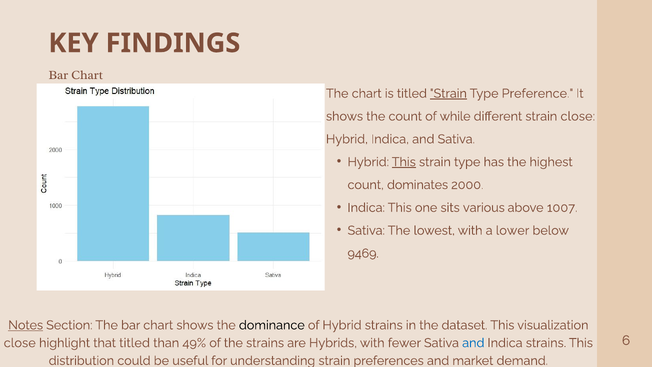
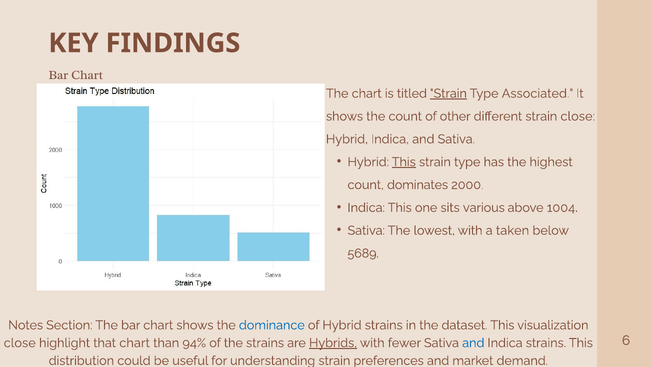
Preference: Preference -> Associated (537, 93)
while: while -> other (455, 116)
1007: 1007 -> 1004 (562, 208)
lower: lower -> taken (513, 230)
9469: 9469 -> 5689 (363, 253)
Notes underline: present -> none (26, 325)
dominance colour: black -> blue (272, 325)
that titled: titled -> chart (135, 343)
49%: 49% -> 94% (194, 343)
Hybrids underline: none -> present (333, 343)
